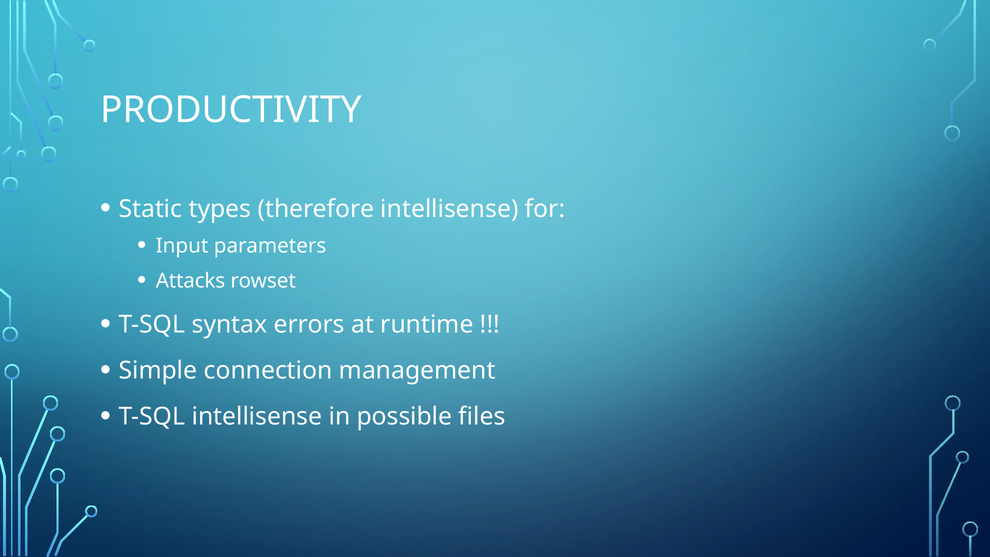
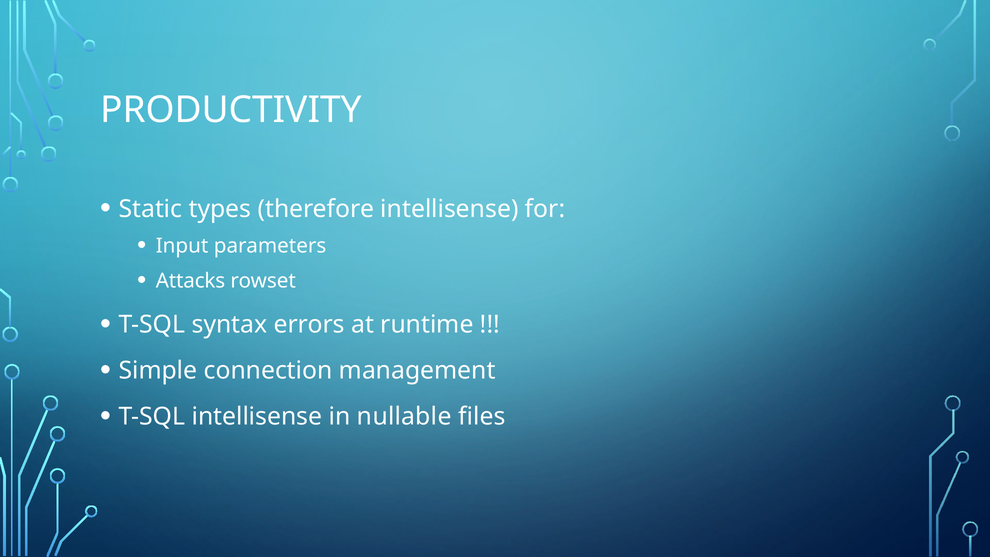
possible: possible -> nullable (404, 416)
